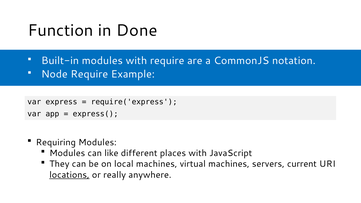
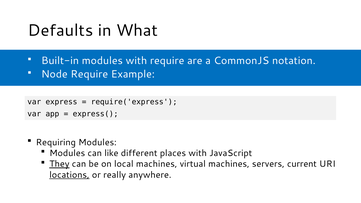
Function: Function -> Defaults (60, 30)
Done: Done -> What (137, 30)
They underline: none -> present (59, 164)
